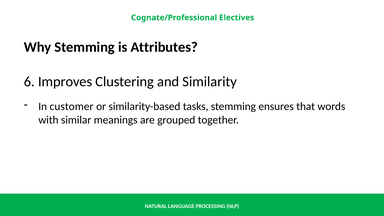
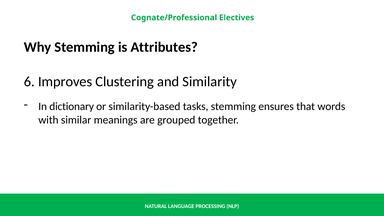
customer: customer -> dictionary (72, 106)
